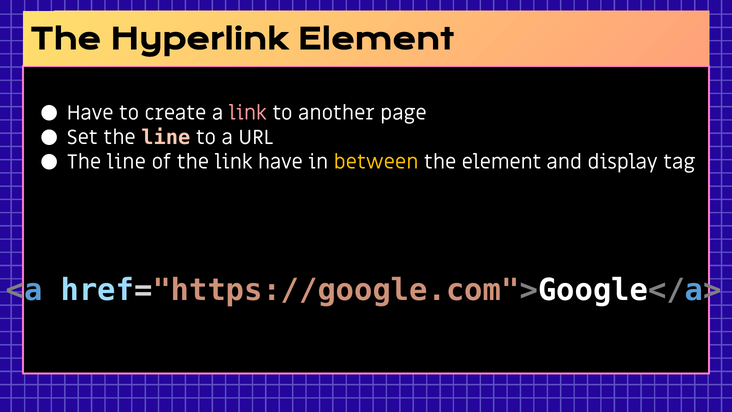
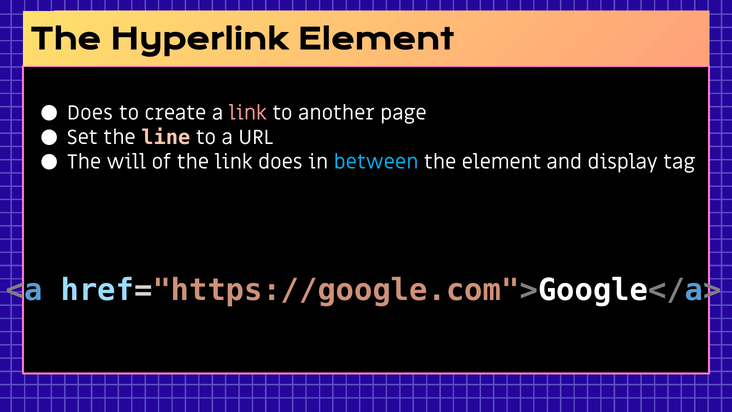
Have: Have -> Does (90, 113)
line: line -> will (127, 162)
link have: have -> does (280, 162)
between colour: yellow -> light blue (376, 162)
